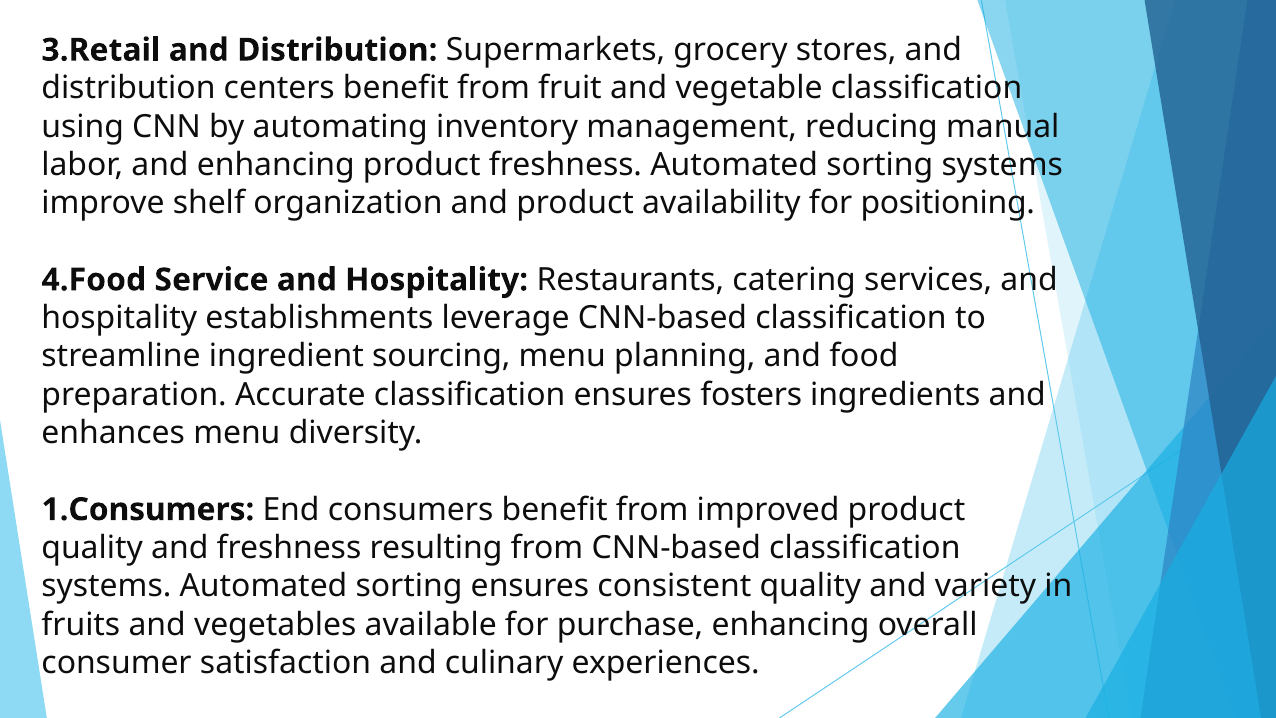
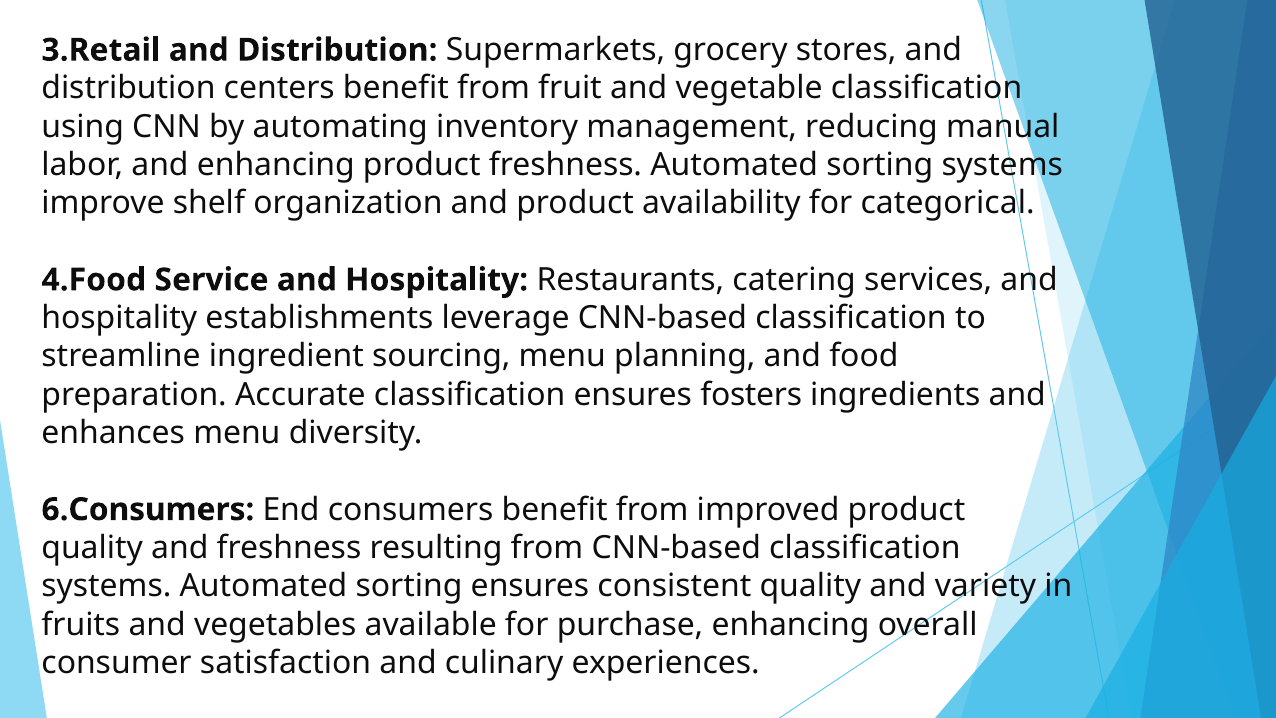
positioning: positioning -> categorical (948, 203)
1.Consumers: 1.Consumers -> 6.Consumers (148, 509)
